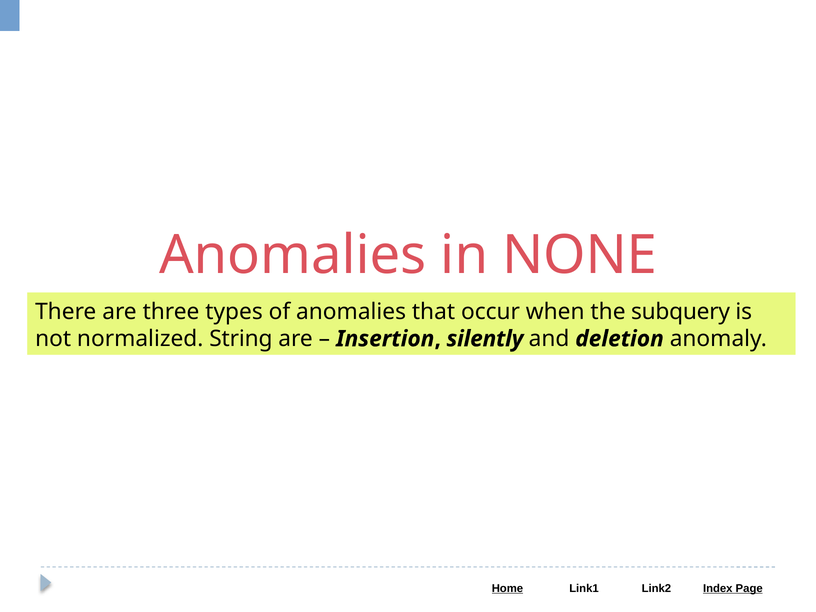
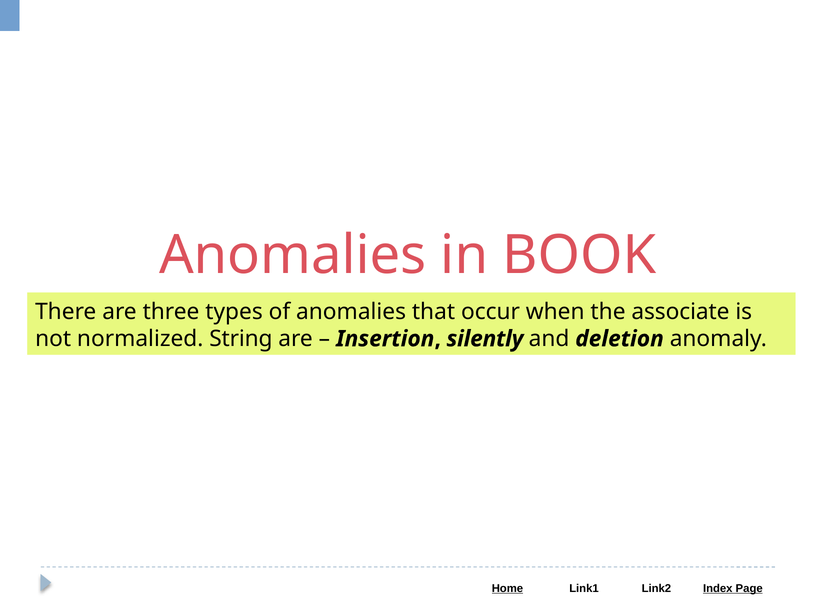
NONE: NONE -> BOOK (579, 255)
subquery: subquery -> associate (680, 312)
